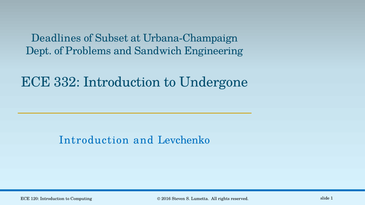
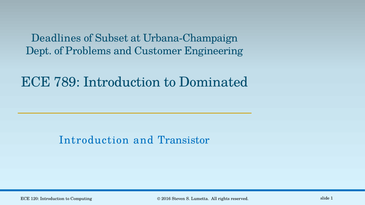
Sandwich: Sandwich -> Customer (158, 51)
332: 332 -> 789 (67, 82)
Undergone: Undergone -> Dominated (214, 82)
Levchenko: Levchenko -> Transistor (184, 140)
